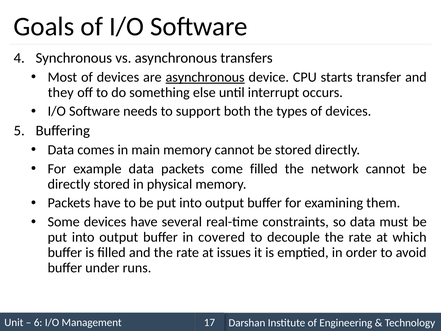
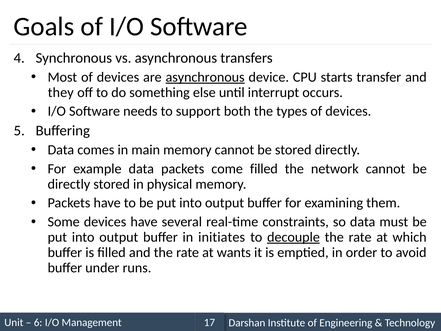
covered: covered -> initiates (222, 237)
decouple underline: none -> present (293, 237)
issues: issues -> wants (234, 252)
